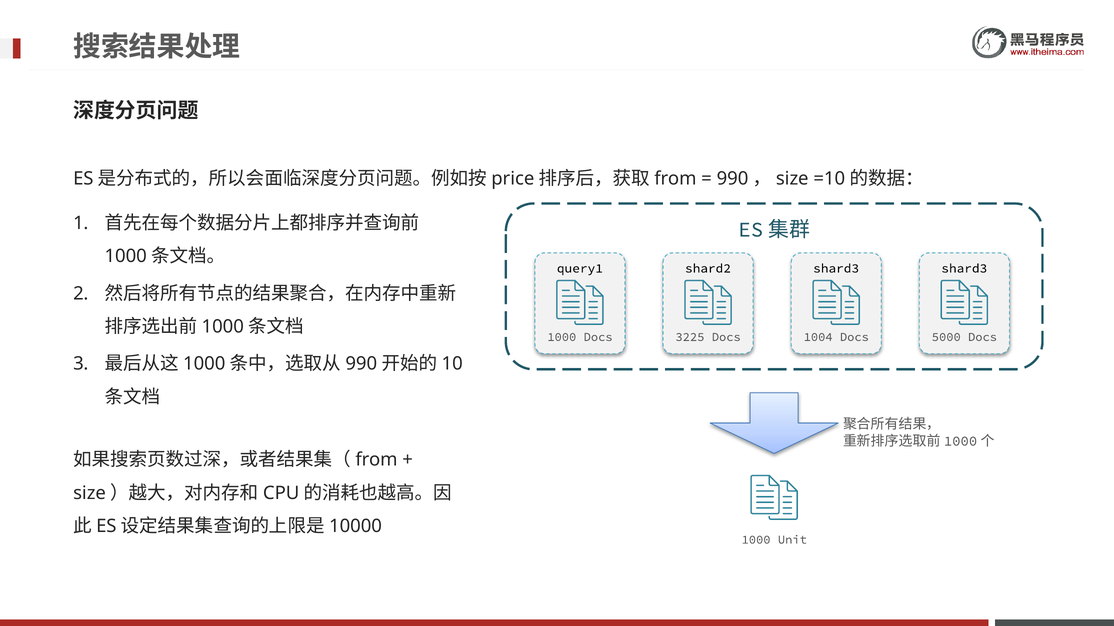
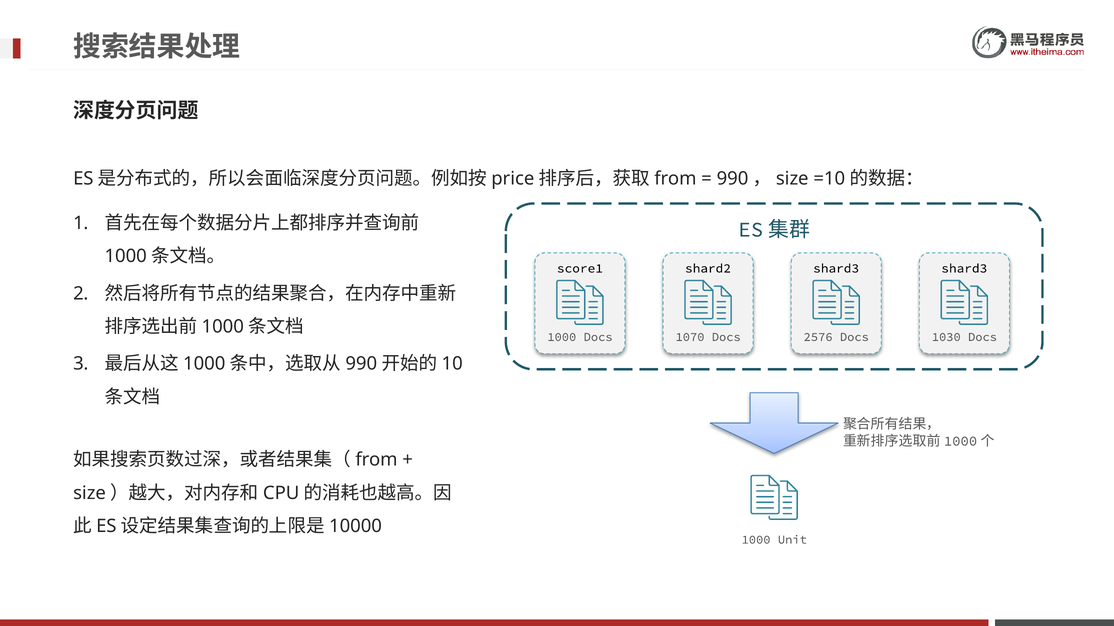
query1: query1 -> score1 (580, 269)
3225: 3225 -> 1070 (690, 337)
1004: 1004 -> 2576 (818, 337)
5000: 5000 -> 1030 (946, 337)
